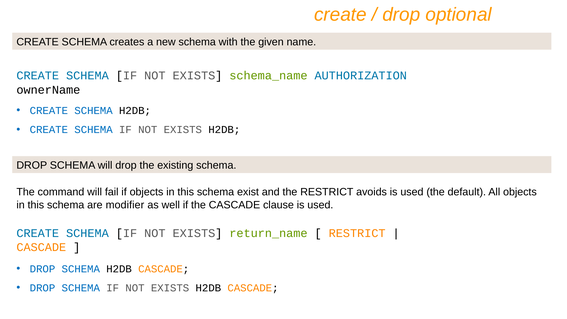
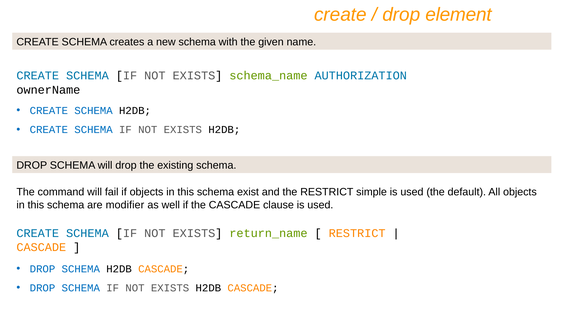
optional: optional -> element (459, 15)
avoids: avoids -> simple (372, 192)
